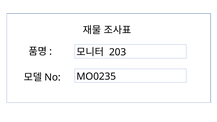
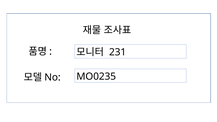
203: 203 -> 231 (118, 52)
